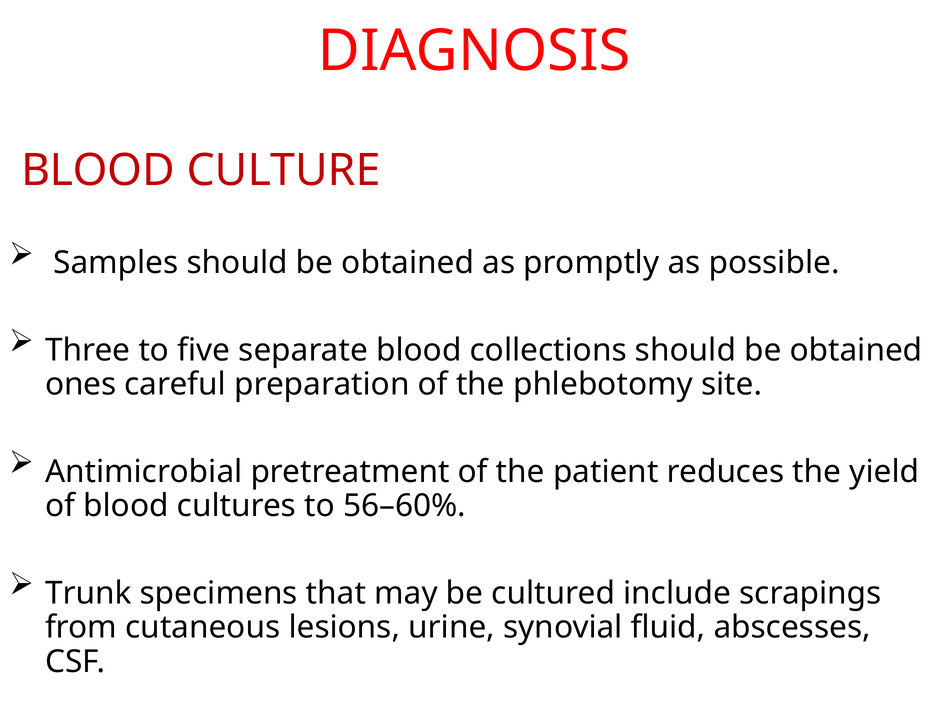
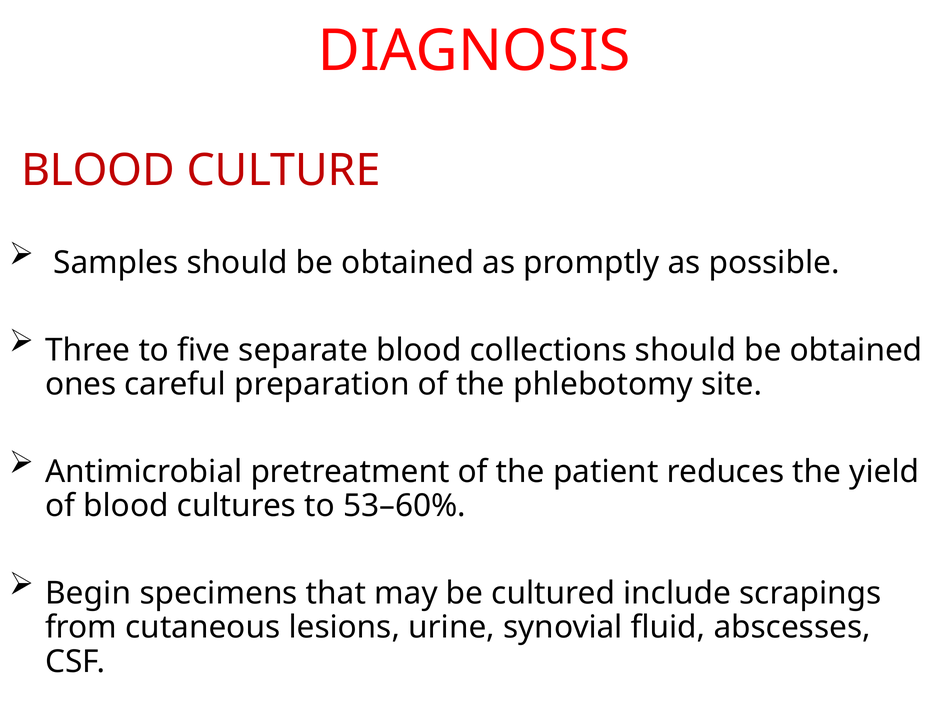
56–60%: 56–60% -> 53–60% (404, 506)
Trunk: Trunk -> Begin (88, 593)
